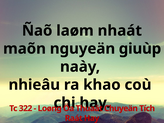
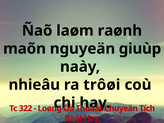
nhaát: nhaát -> raønh (120, 31)
khao: khao -> trôøi (102, 85)
